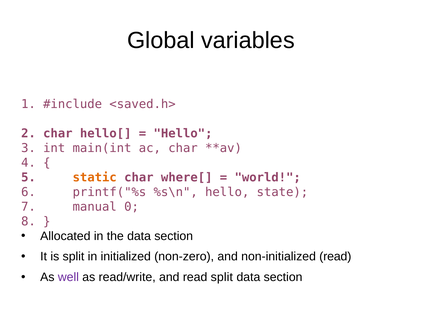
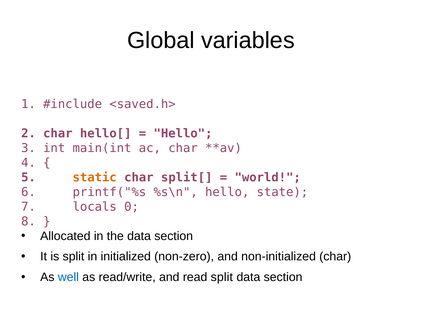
where[: where[ -> split[ (187, 178)
manual: manual -> locals (95, 207)
non-initialized read: read -> char (335, 257)
well colour: purple -> blue (68, 278)
